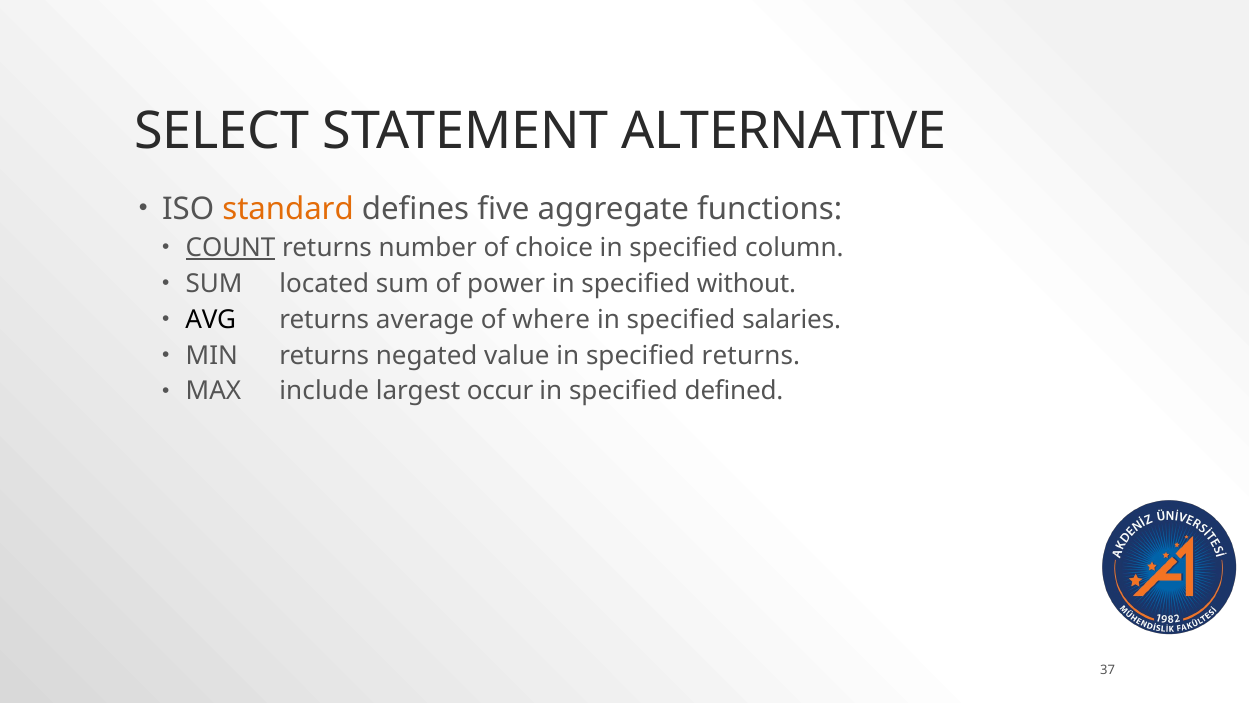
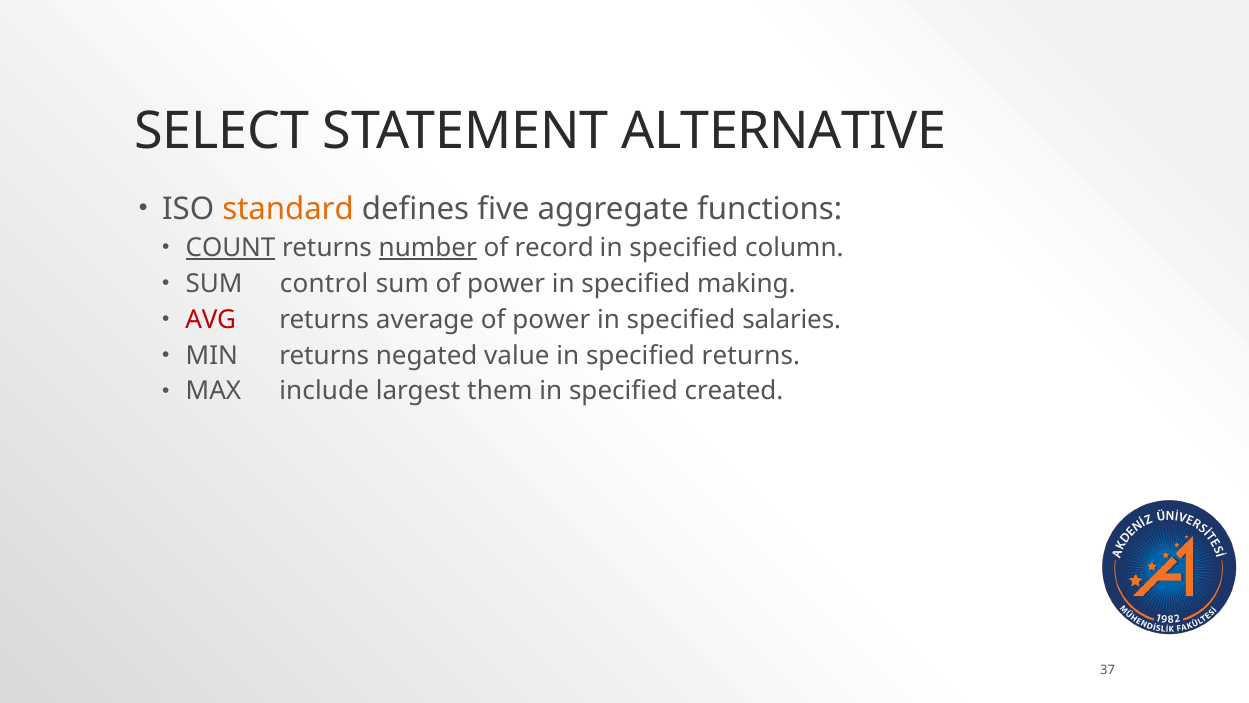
number underline: none -> present (428, 248)
choice: choice -> record (554, 248)
located: located -> control (324, 283)
without: without -> making (746, 283)
AVG colour: black -> red (211, 319)
average of where: where -> power (551, 319)
occur: occur -> them (500, 391)
defined: defined -> created (734, 391)
